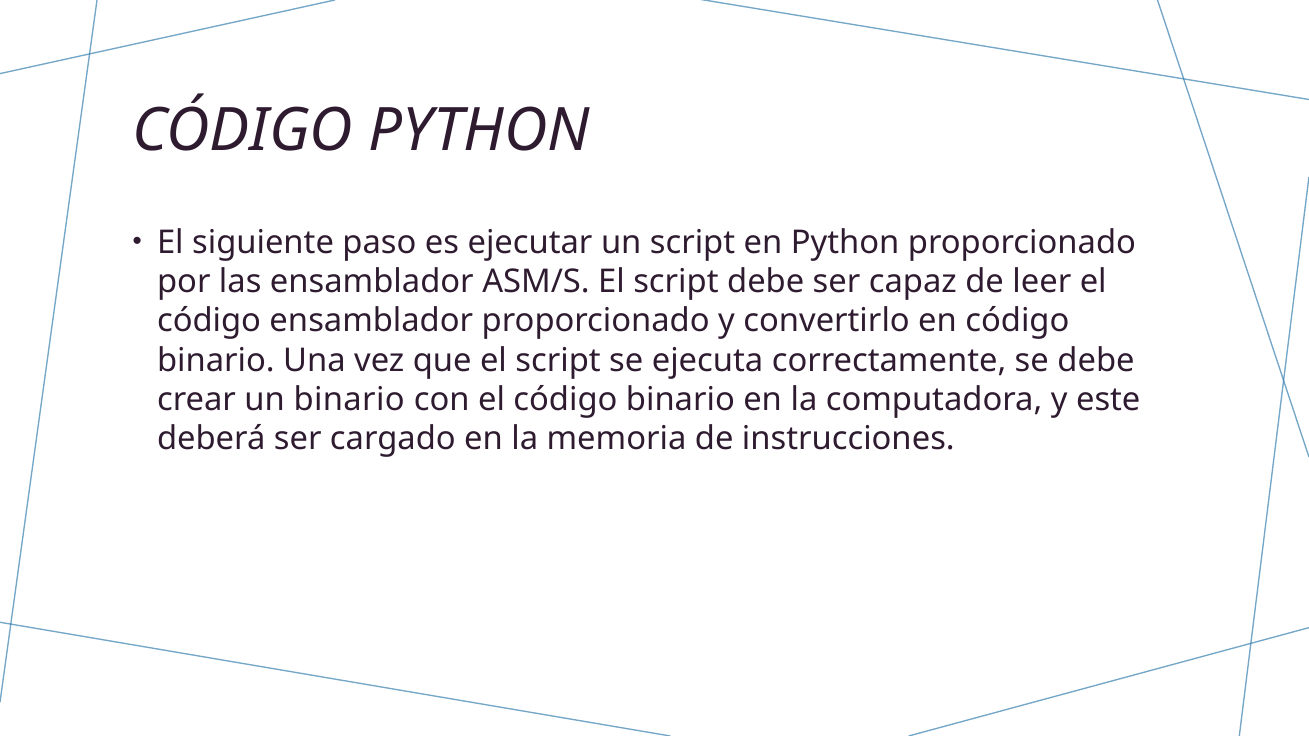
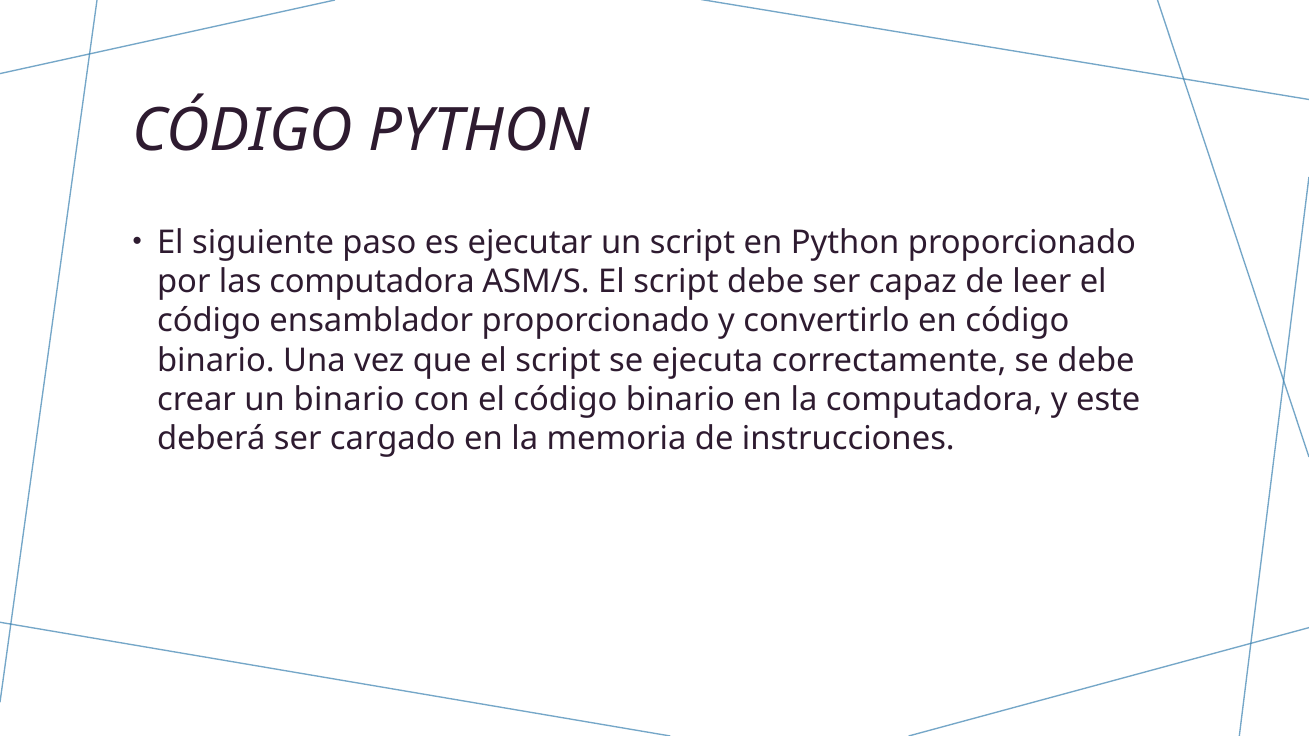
las ensamblador: ensamblador -> computadora (372, 282)
